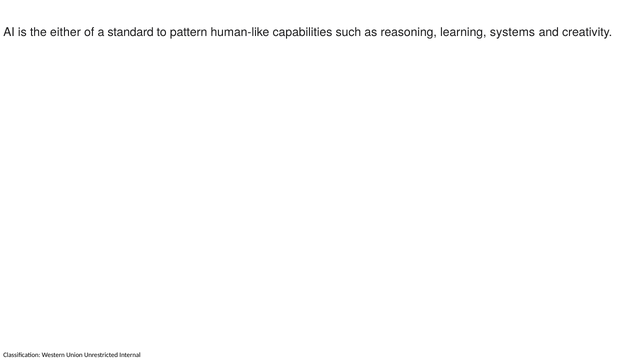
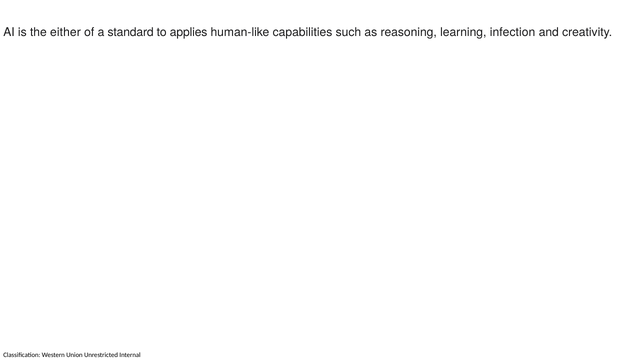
pattern: pattern -> applies (189, 32)
systems: systems -> infection (513, 32)
